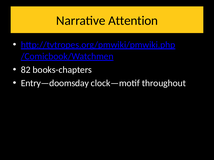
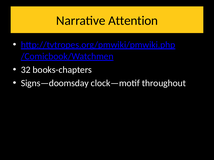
82: 82 -> 32 (26, 70)
Entry—doomsday: Entry—doomsday -> Signs—doomsday (55, 83)
